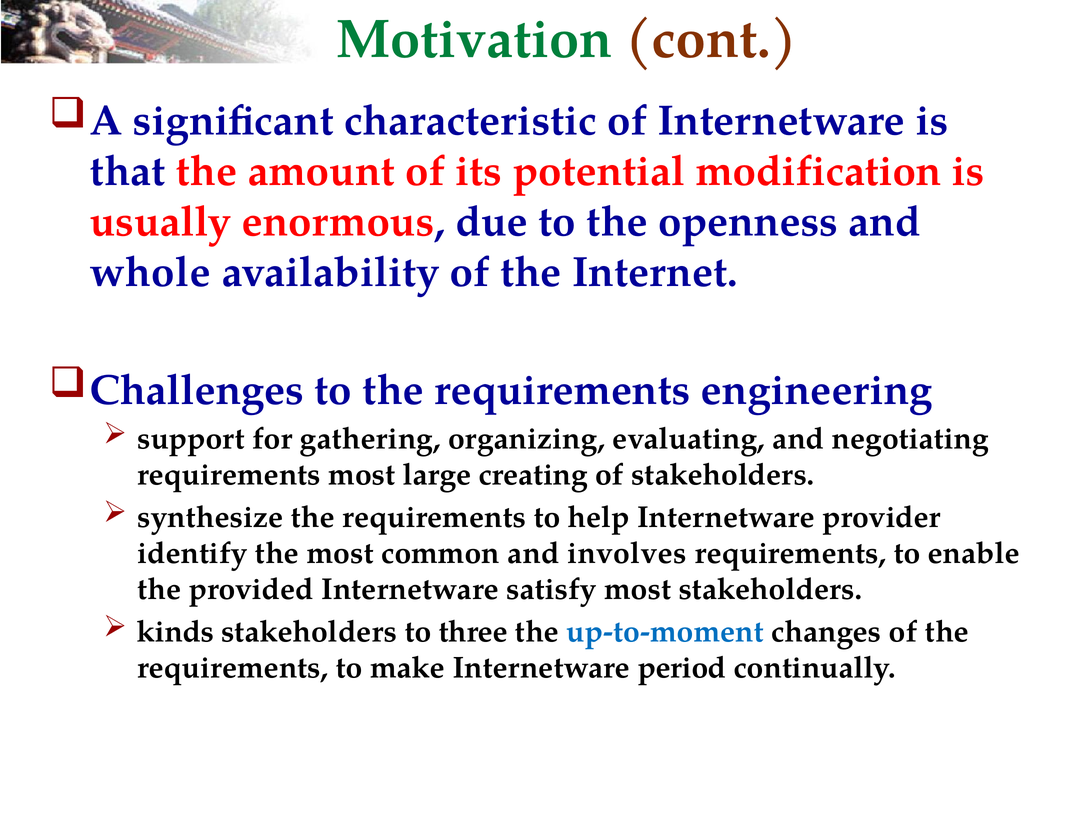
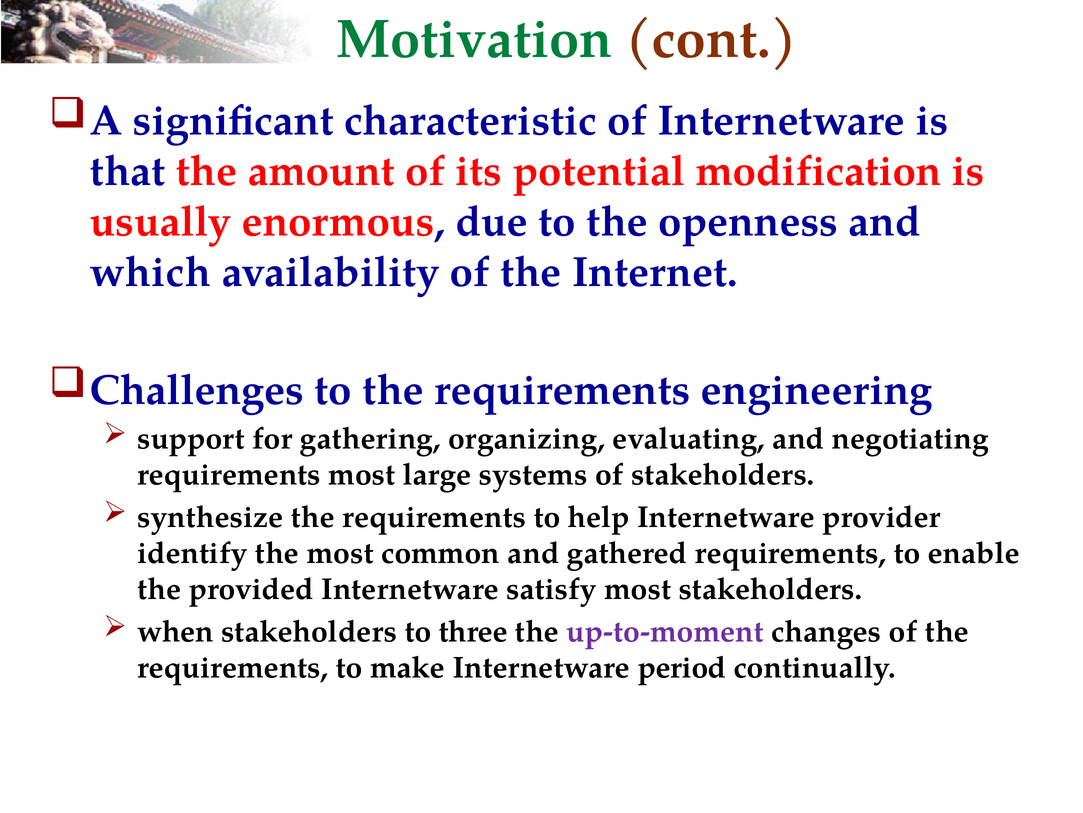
whole: whole -> which (150, 272)
creating: creating -> systems (533, 474)
involves: involves -> gathered (627, 553)
kinds: kinds -> when (175, 631)
up-to-moment colour: blue -> purple (665, 631)
